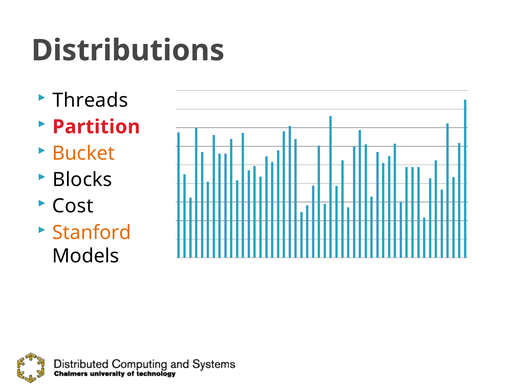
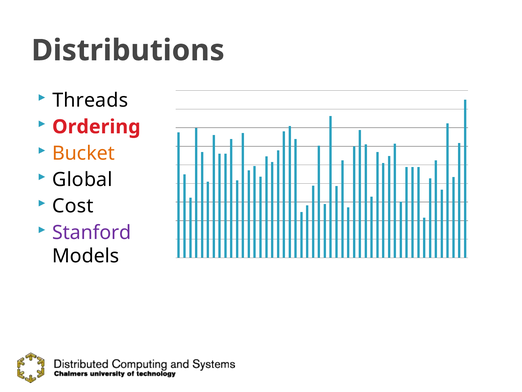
Partition: Partition -> Ordering (96, 127)
Blocks: Blocks -> Global (82, 179)
Stanford colour: orange -> purple (92, 232)
